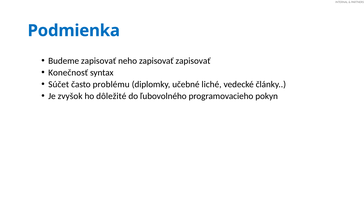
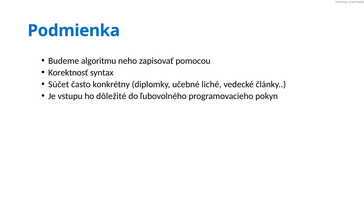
Budeme zapisovať: zapisovať -> algoritmu (99, 61)
zapisovať zapisovať: zapisovať -> pomocou (193, 61)
Konečnosť: Konečnosť -> Korektnosť (68, 72)
problému: problému -> konkrétny (111, 84)
zvyšok: zvyšok -> vstupu (70, 96)
